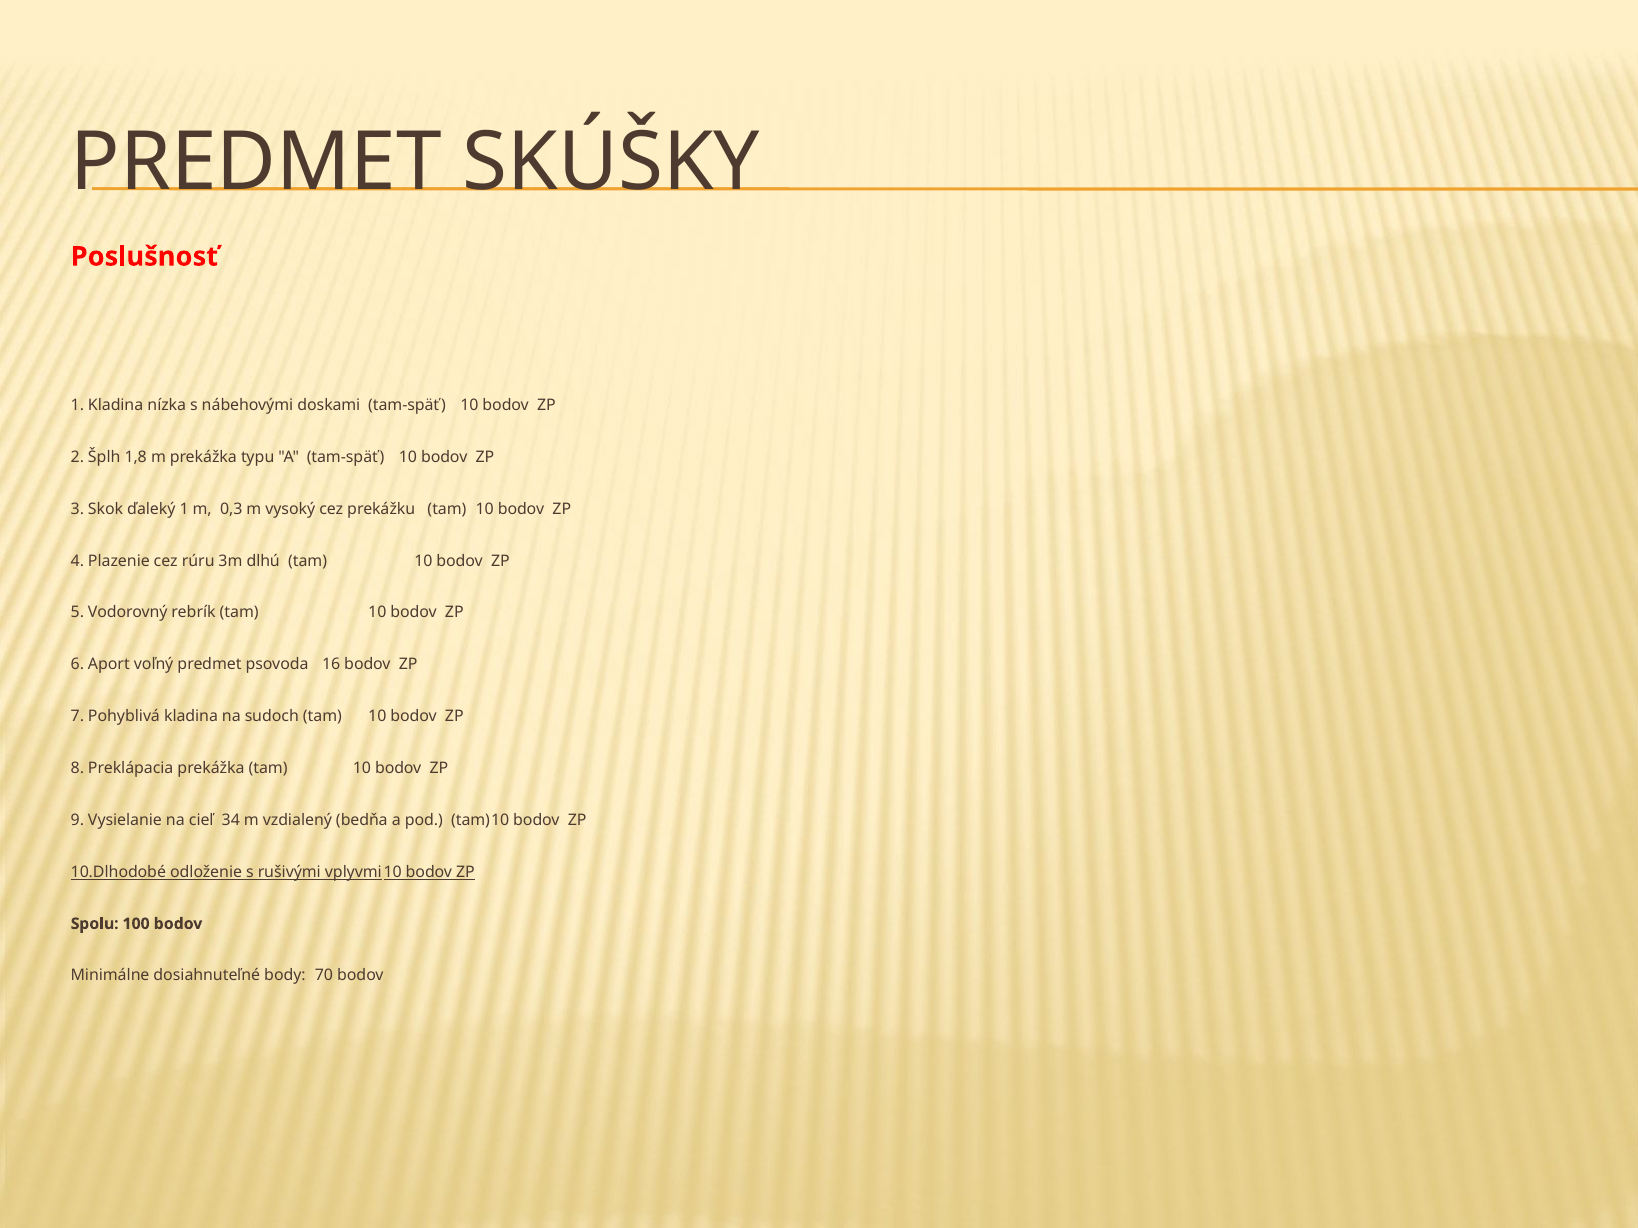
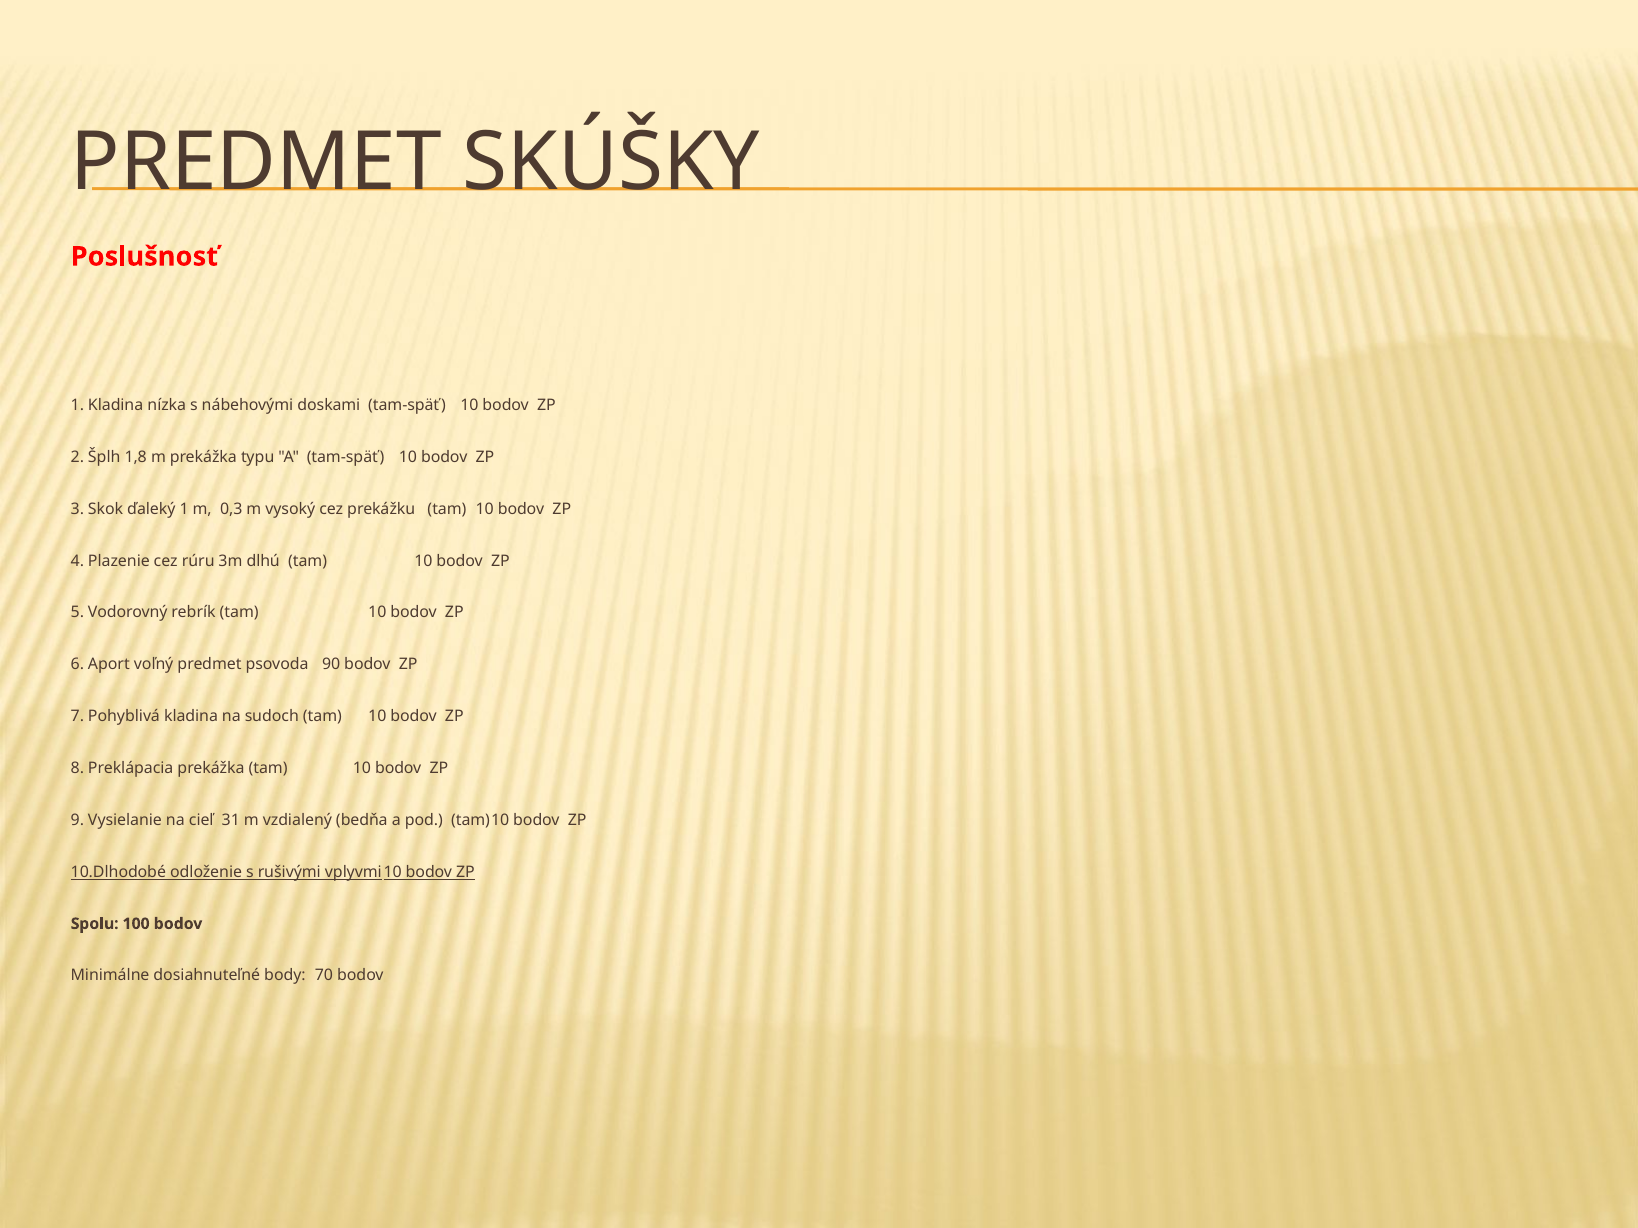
16: 16 -> 90 (331, 665)
34: 34 -> 31 (231, 820)
